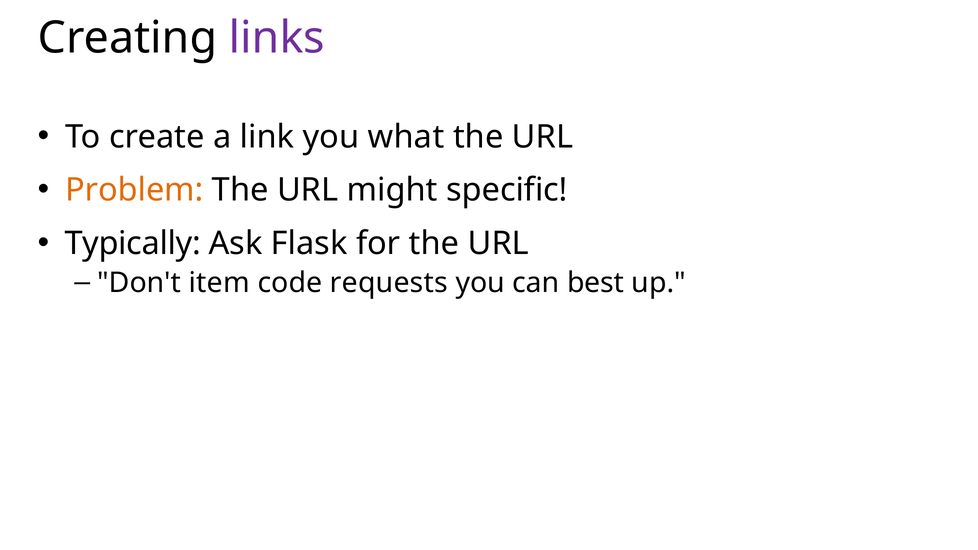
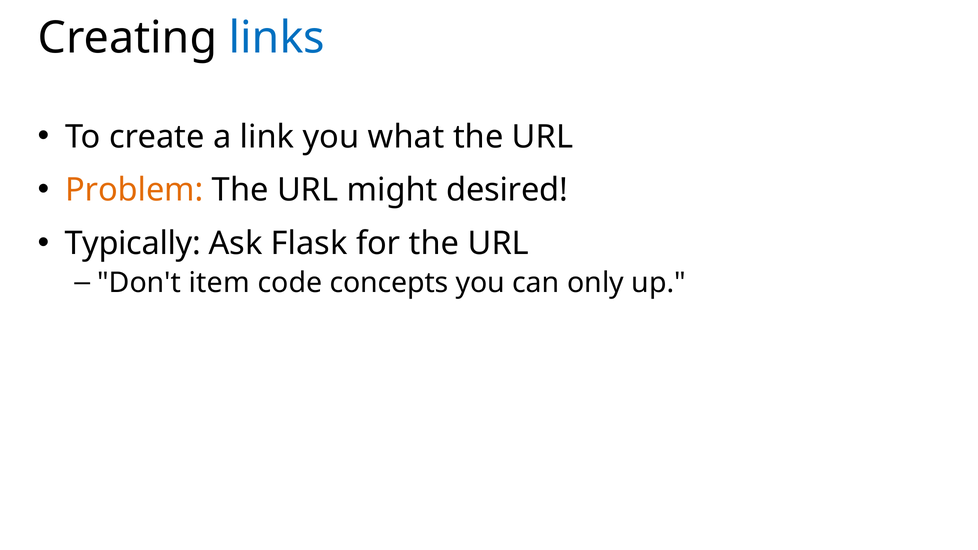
links colour: purple -> blue (277, 38)
specific: specific -> desired (507, 190)
requests: requests -> concepts (389, 283)
best: best -> only (596, 283)
